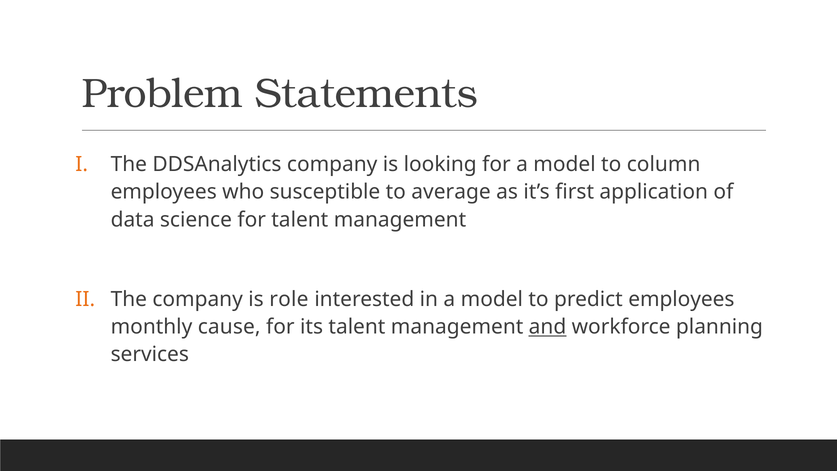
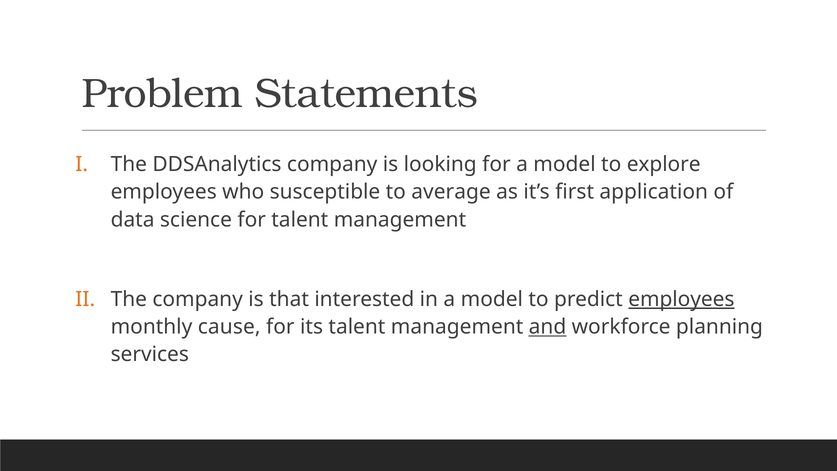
column: column -> explore (664, 164)
role: role -> that (289, 299)
employees underline: none -> present (681, 299)
